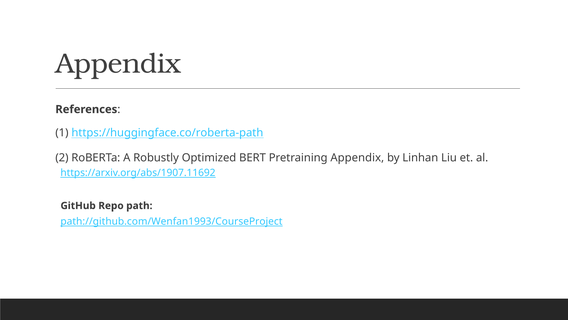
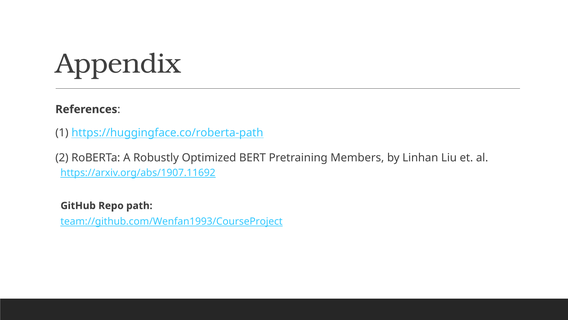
Pretraining Appendix: Appendix -> Members (357, 157)
path://github.com/Wenfan1993/CourseProject: path://github.com/Wenfan1993/CourseProject -> team://github.com/Wenfan1993/CourseProject (172, 221)
